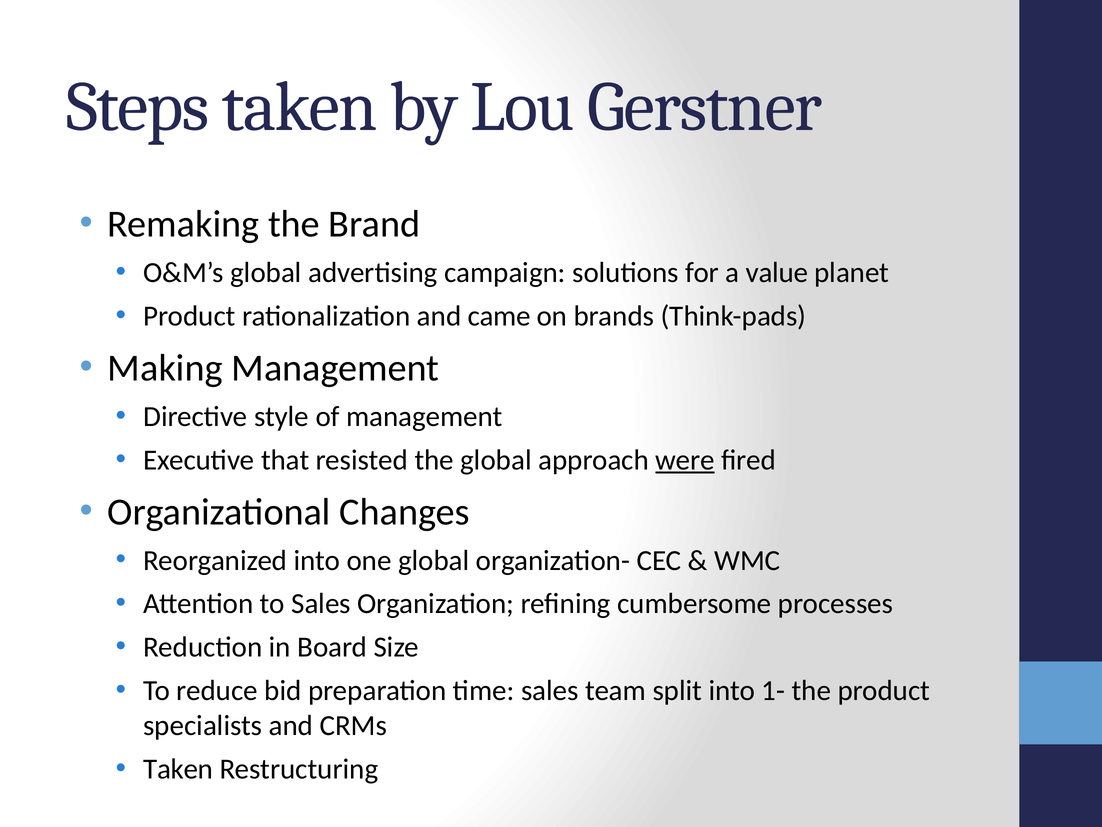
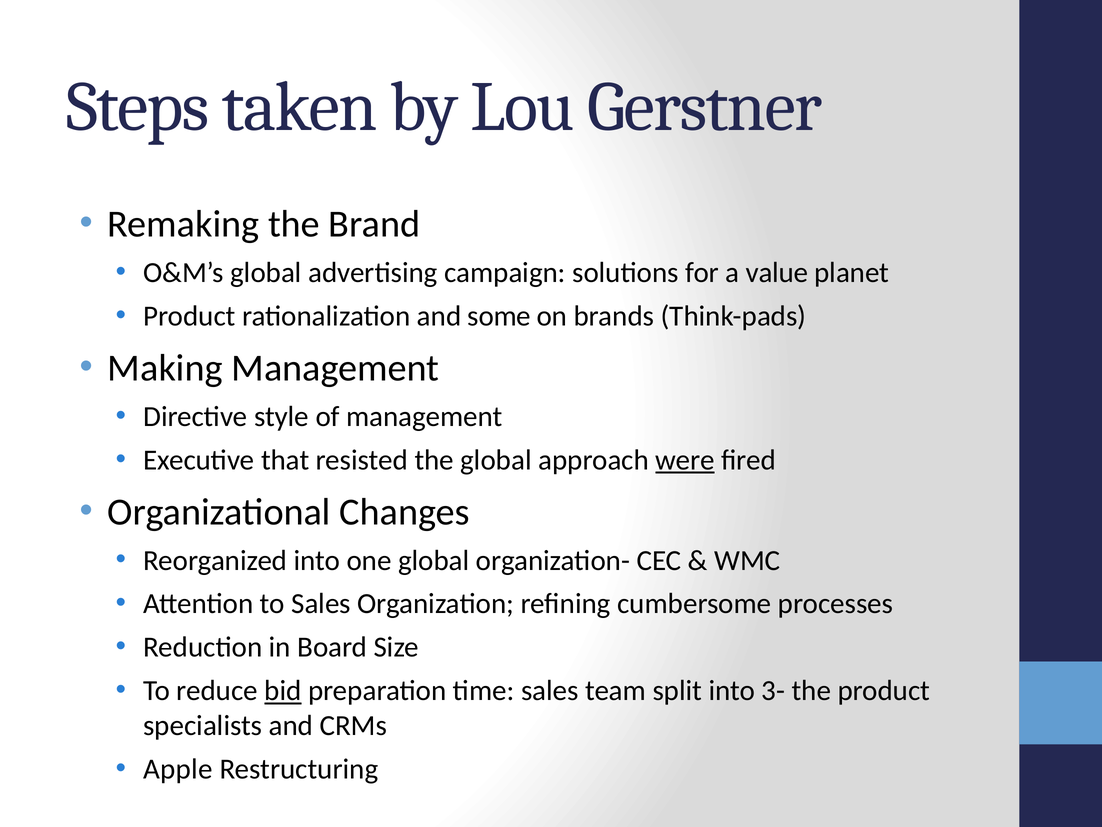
came: came -> some (499, 316)
bid underline: none -> present (283, 690)
1-: 1- -> 3- (773, 690)
Taken: Taken -> Apple (178, 769)
